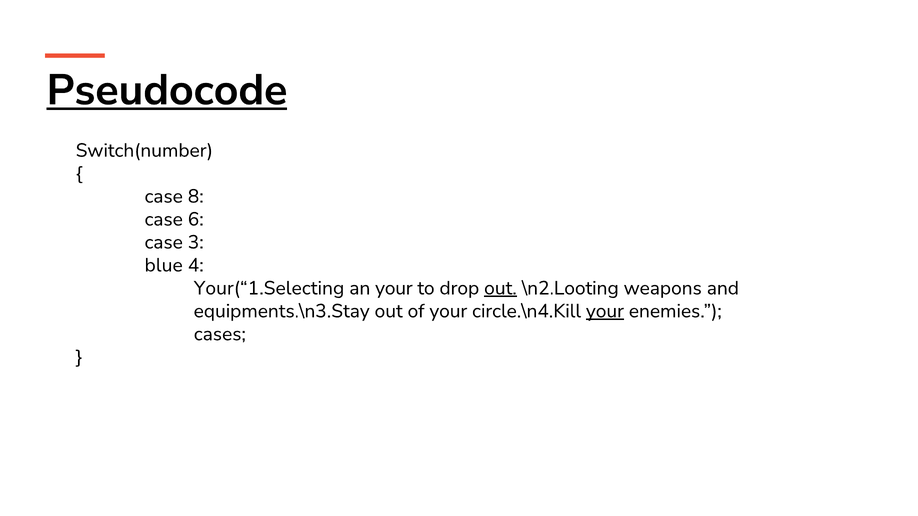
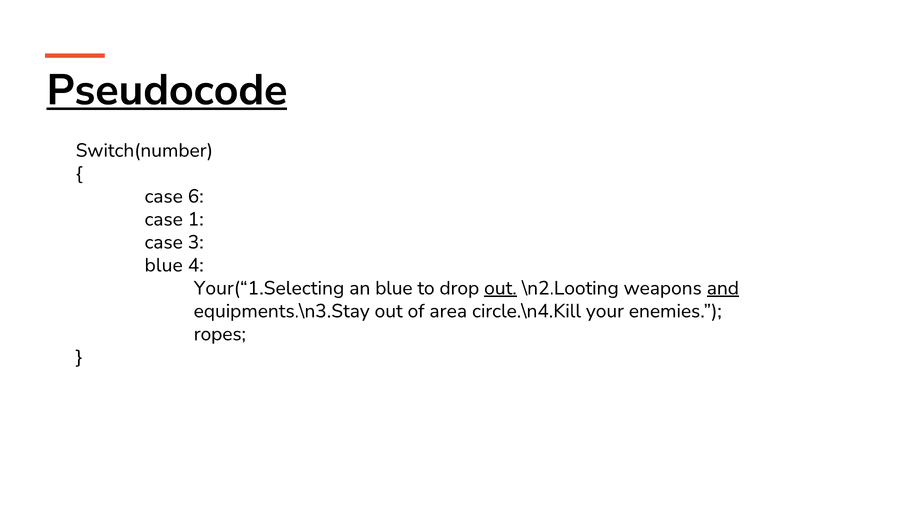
8: 8 -> 6 (196, 196)
6: 6 -> 1 (196, 219)
an your: your -> blue (394, 288)
and underline: none -> present (723, 288)
of your: your -> area (448, 311)
your underline: present -> none (605, 311)
cases: cases -> ropes (220, 334)
